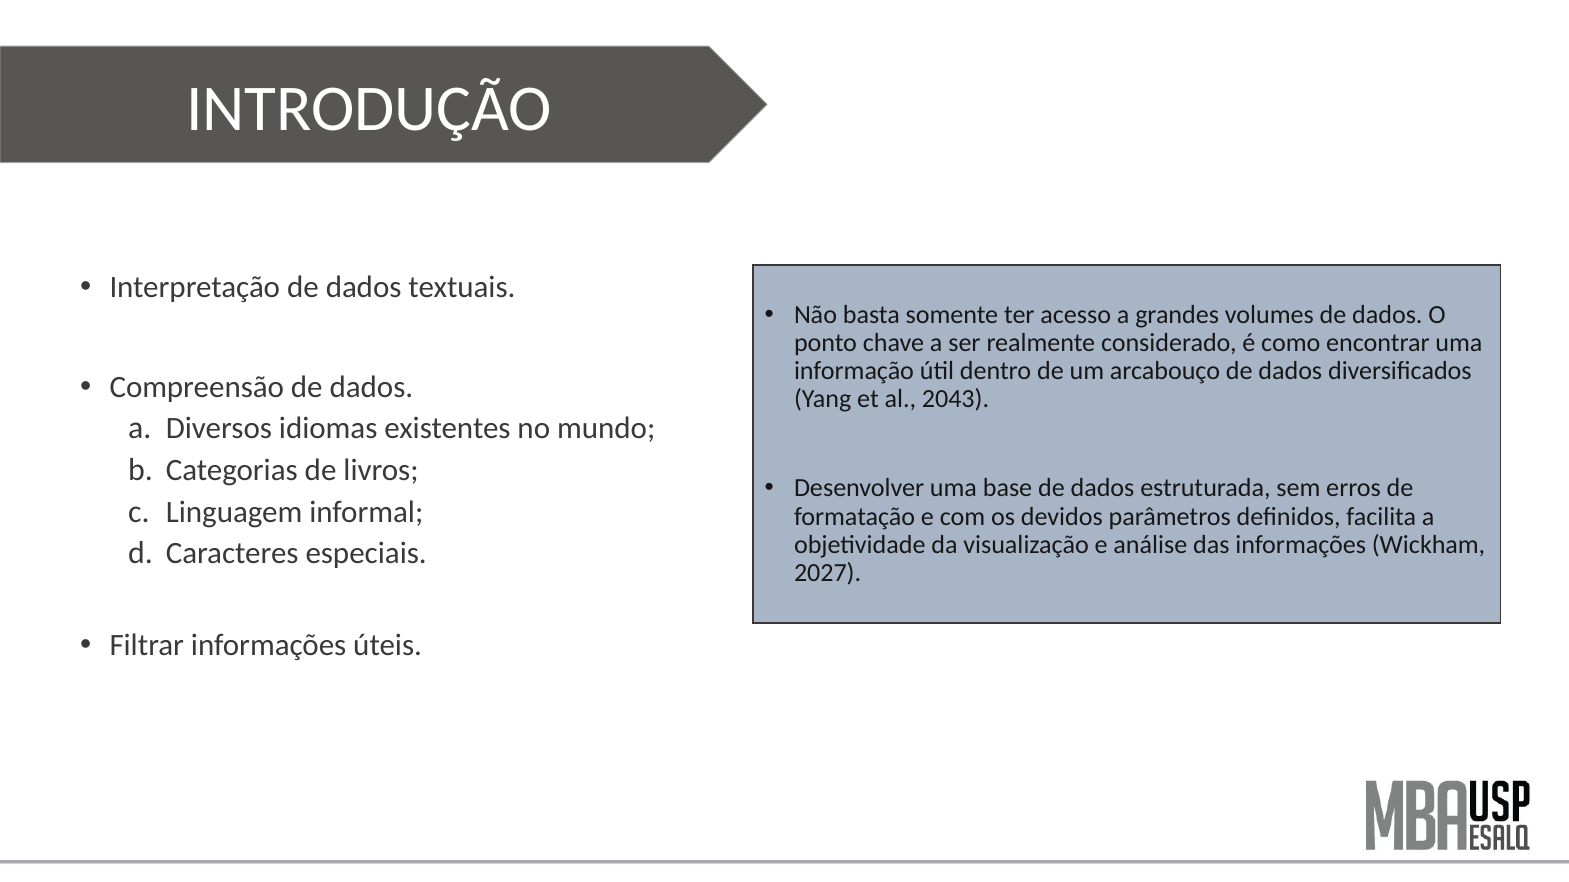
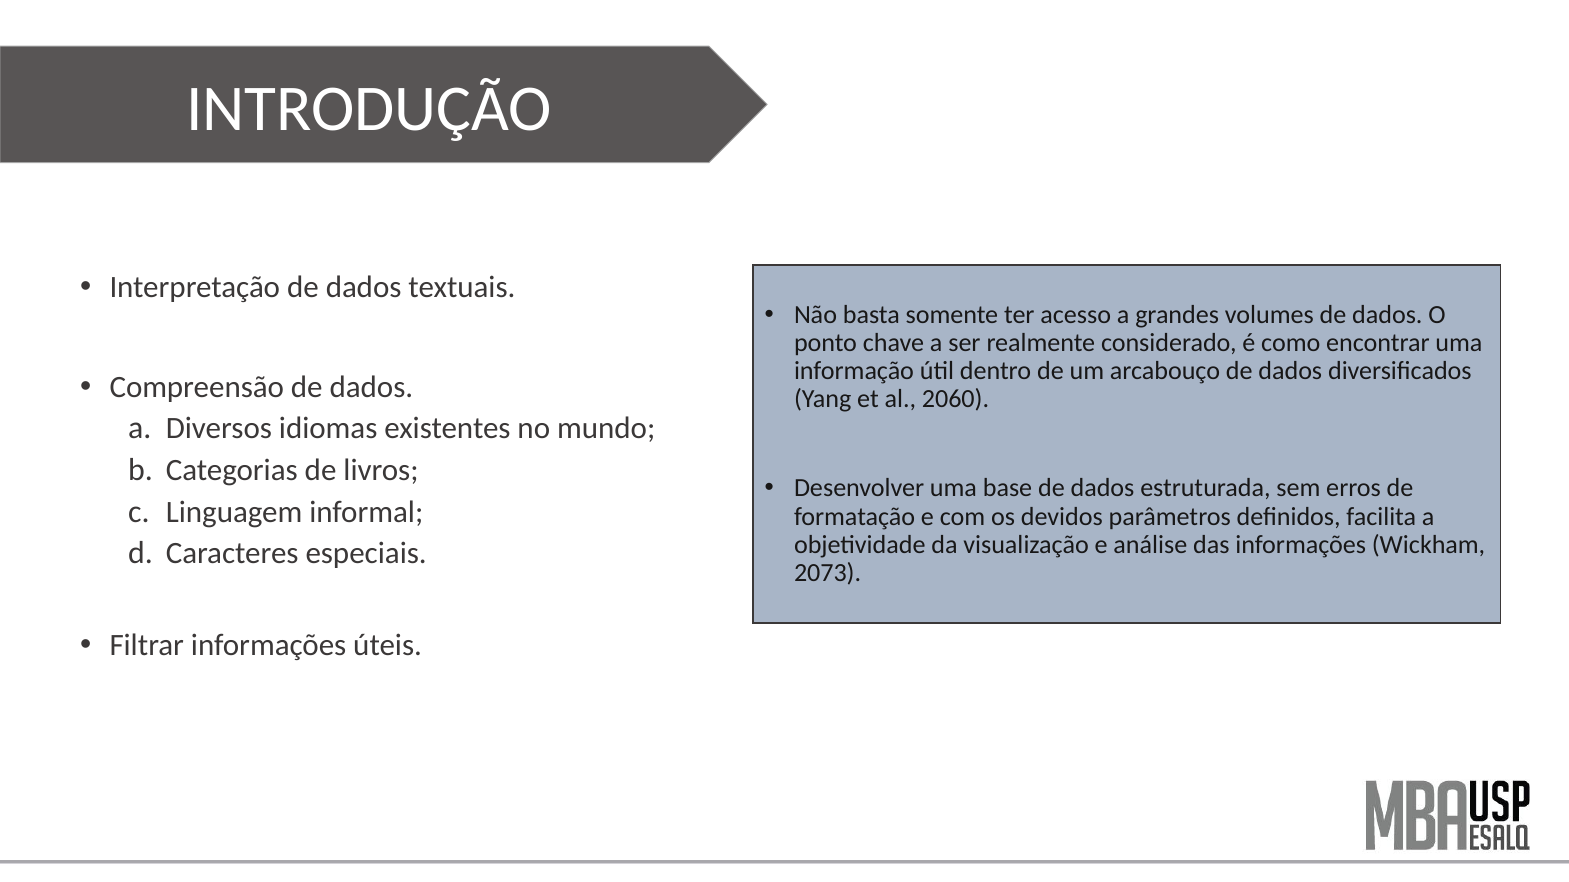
2043: 2043 -> 2060 (956, 400)
2027: 2027 -> 2073 (828, 573)
